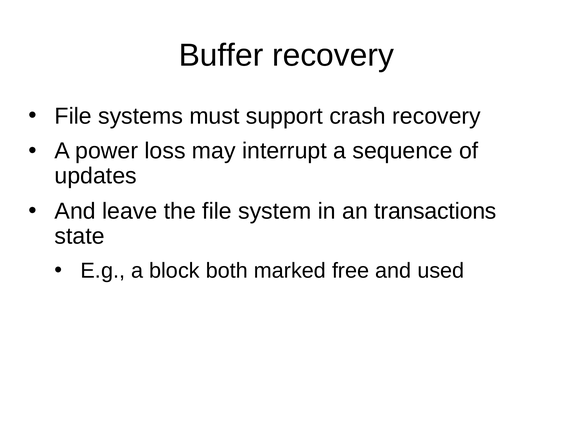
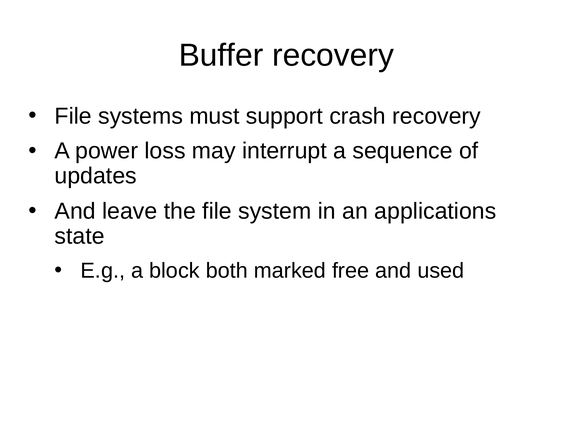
transactions: transactions -> applications (435, 211)
